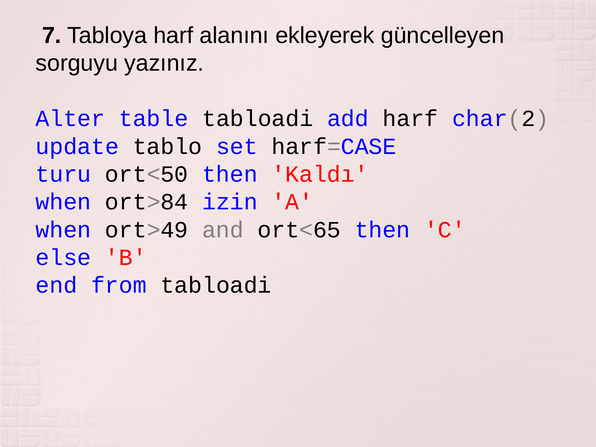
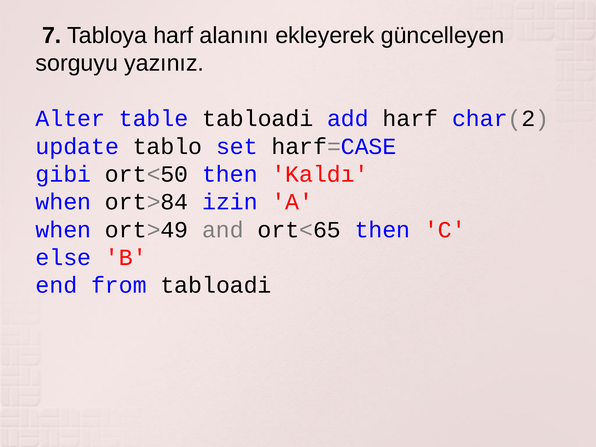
turu: turu -> gibi (63, 174)
